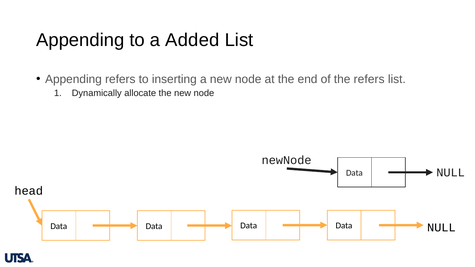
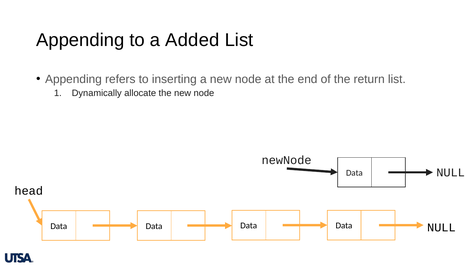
the refers: refers -> return (369, 79)
